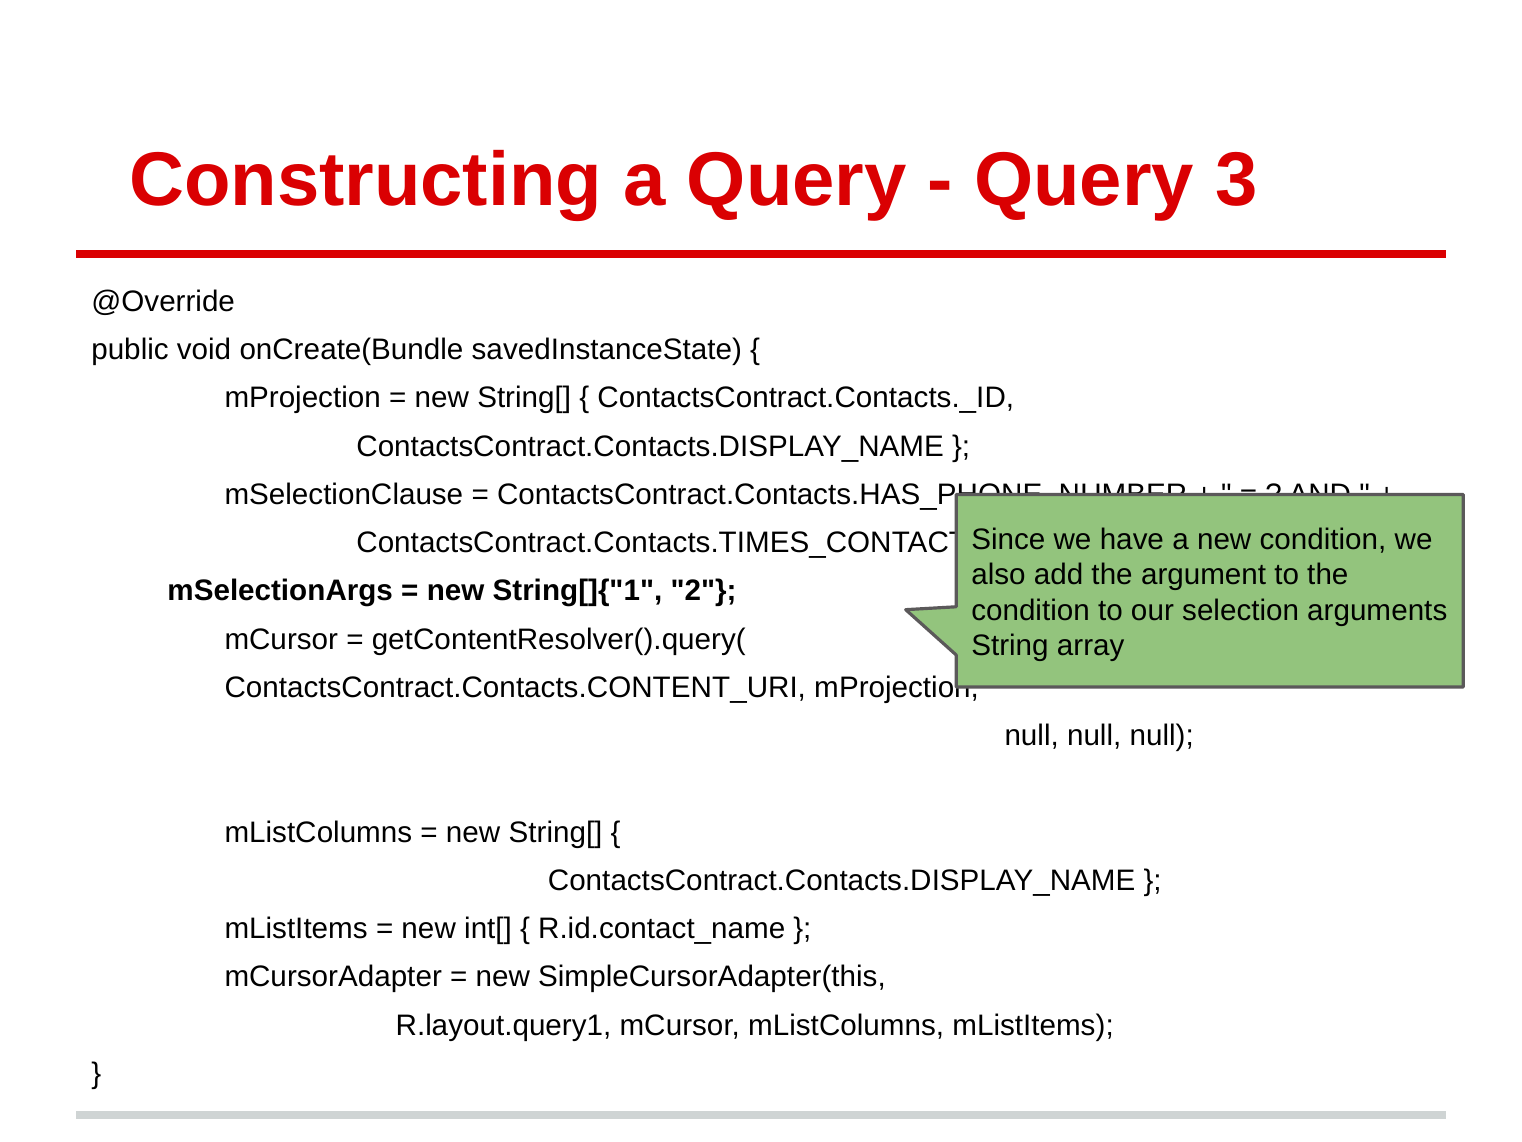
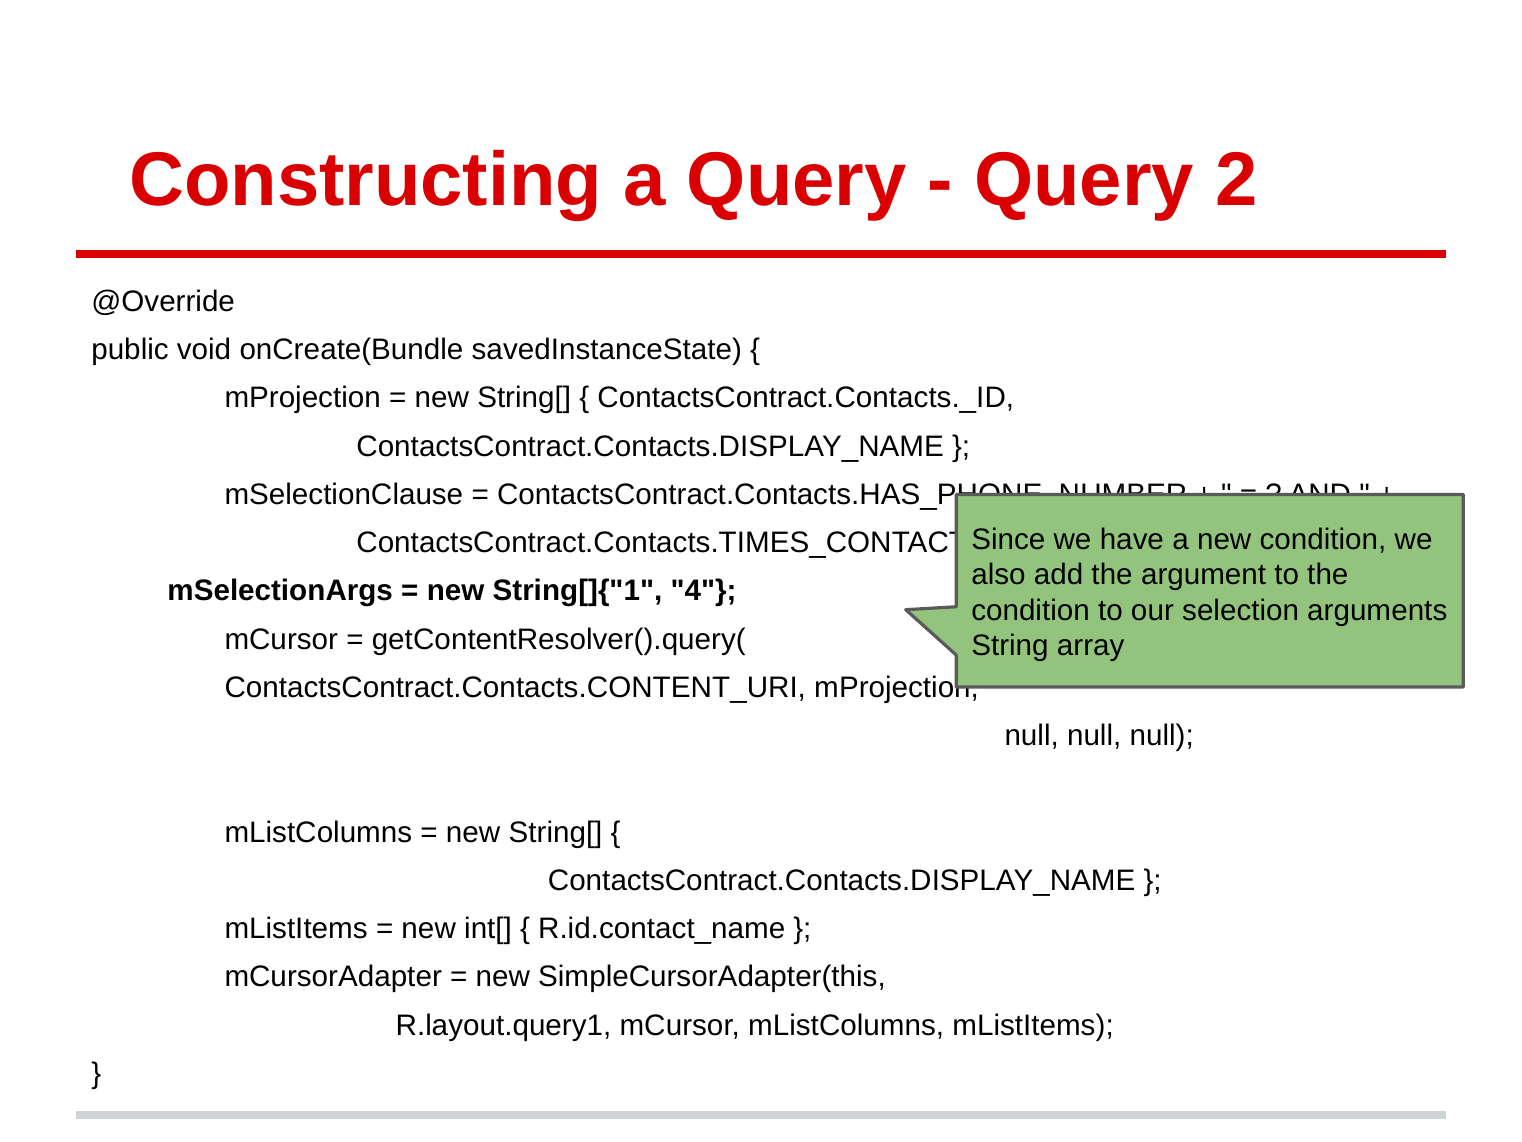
3: 3 -> 2 (1236, 180)
2: 2 -> 4 (704, 591)
